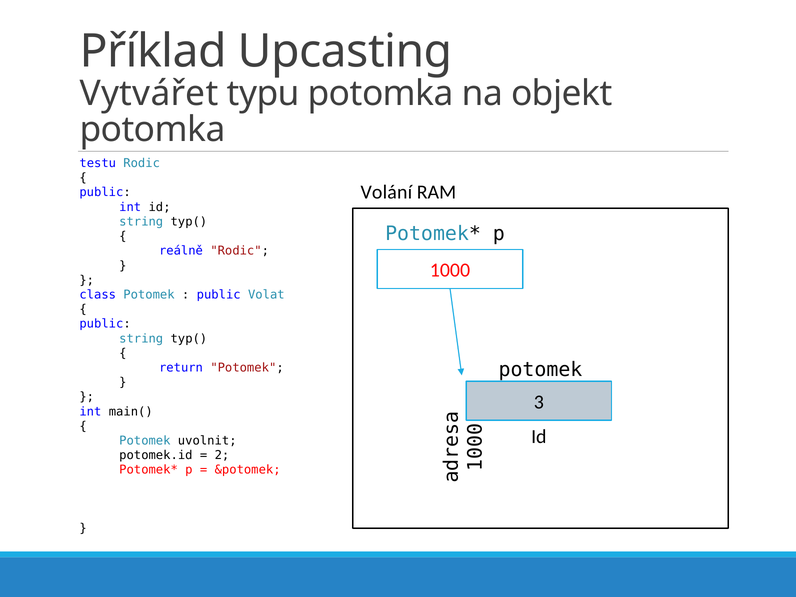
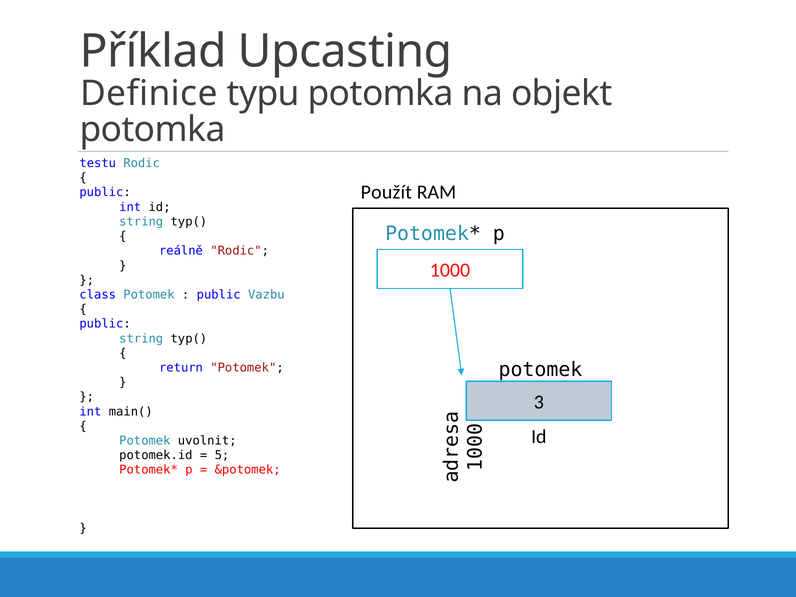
Vytvářet: Vytvářet -> Definice (149, 93)
Volání: Volání -> Použít (386, 192)
Volat: Volat -> Vazbu (266, 295)
2: 2 -> 5 (222, 455)
